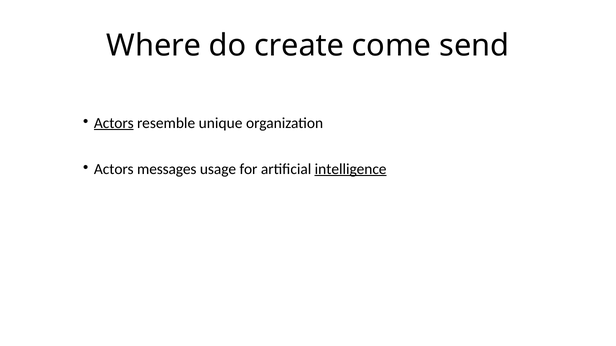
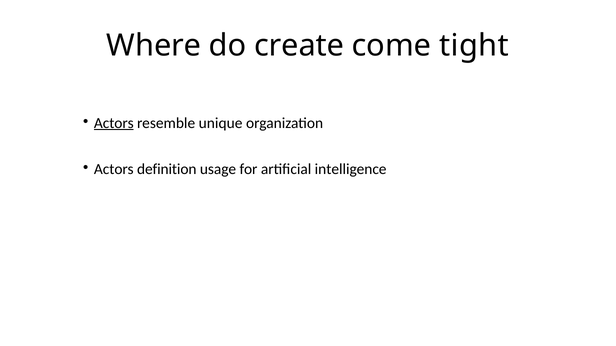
send: send -> tight (474, 46)
messages: messages -> definition (167, 169)
intelligence underline: present -> none (351, 169)
